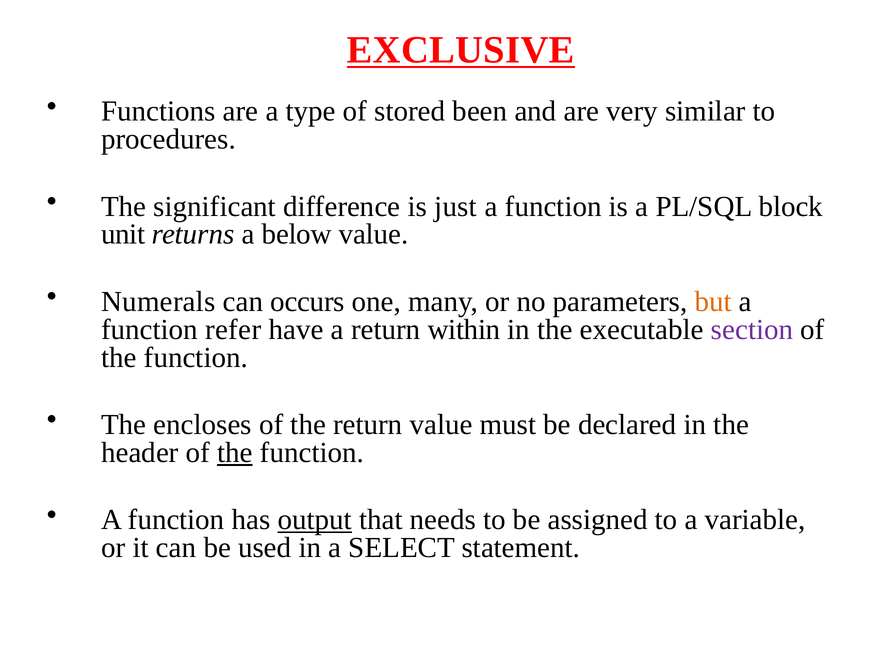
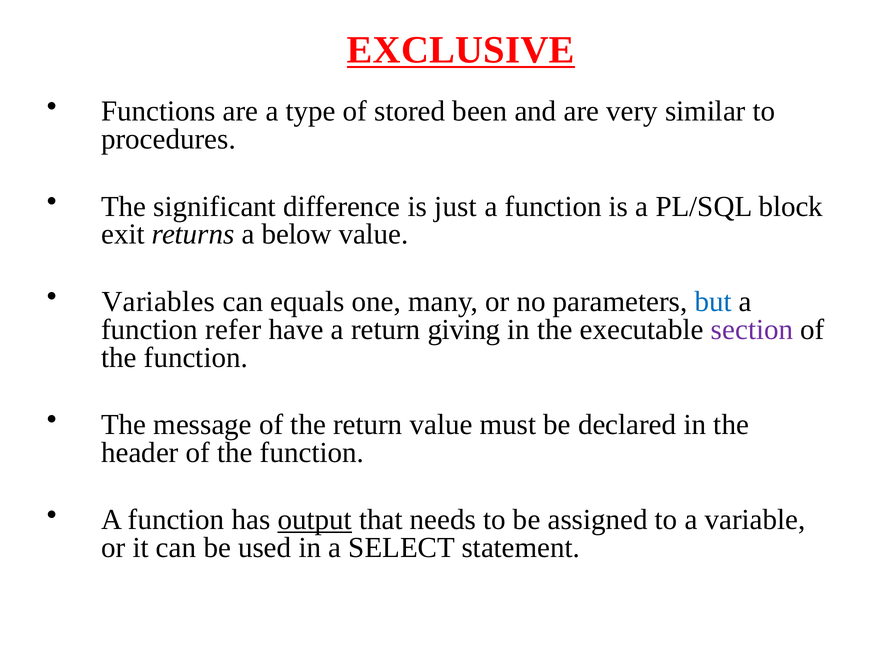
unit: unit -> exit (123, 235)
Numerals: Numerals -> Variables (158, 302)
occurs: occurs -> equals (307, 302)
but colour: orange -> blue (713, 302)
within: within -> giving (464, 330)
encloses: encloses -> message (203, 425)
the underline: present -> none (235, 453)
